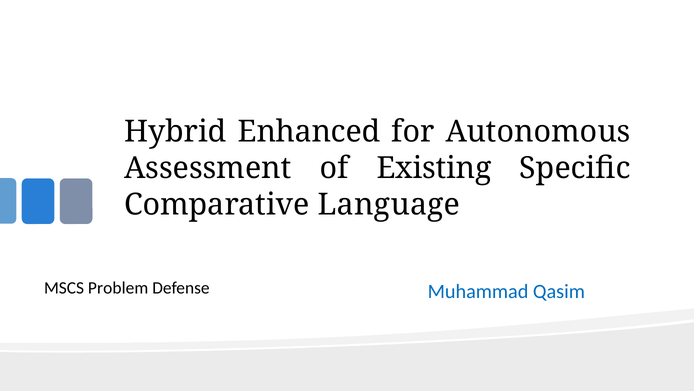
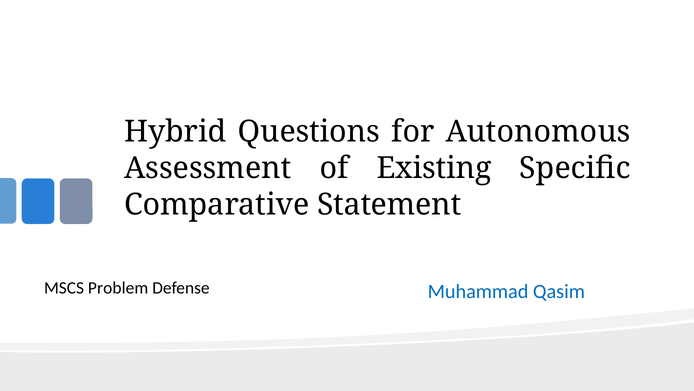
Enhanced: Enhanced -> Questions (309, 132)
Language: Language -> Statement (389, 204)
